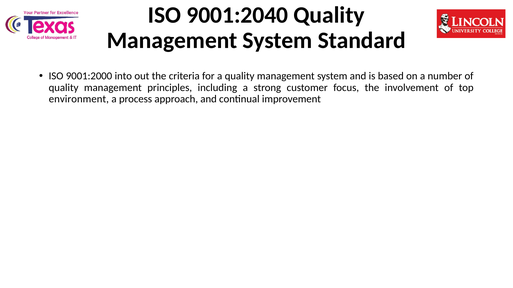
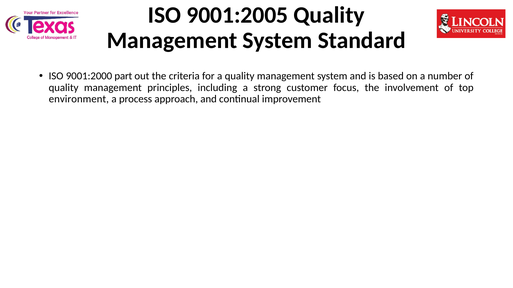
9001:2040: 9001:2040 -> 9001:2005 (237, 15)
into: into -> part (123, 76)
